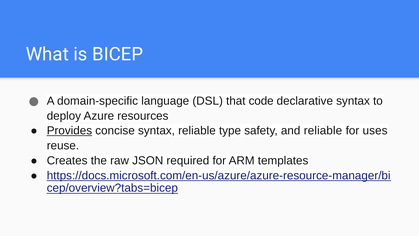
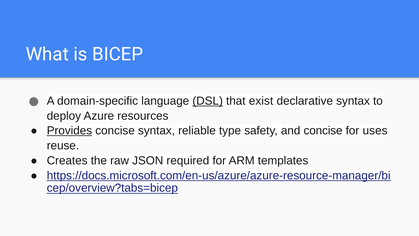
DSL underline: none -> present (208, 101)
code: code -> exist (261, 101)
and reliable: reliable -> concise (323, 131)
